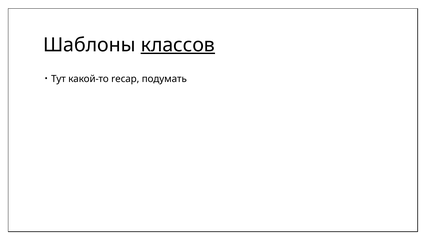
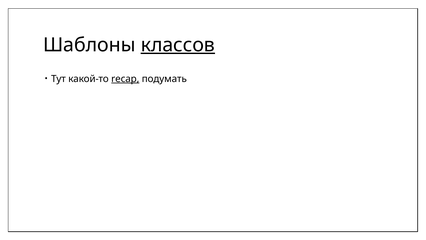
recap underline: none -> present (125, 79)
